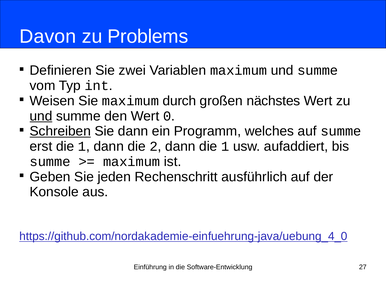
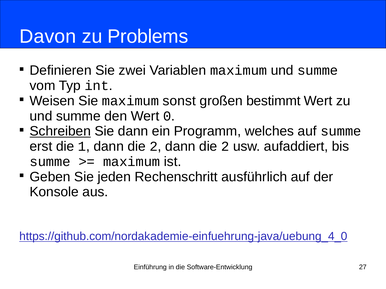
durch: durch -> sonst (179, 101)
nächstes: nächstes -> bestimmt (273, 101)
und underline: present -> none (41, 116)
1: 1 -> 2 (225, 147)
